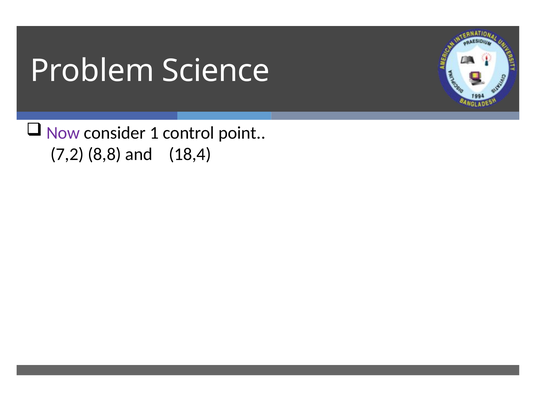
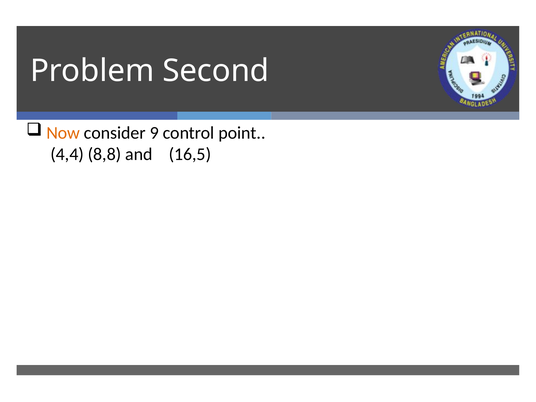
Science: Science -> Second (216, 71)
Now colour: purple -> orange (63, 133)
1: 1 -> 9 (154, 133)
7,2: 7,2 -> 4,4 (67, 154)
18,4: 18,4 -> 16,5 (190, 154)
